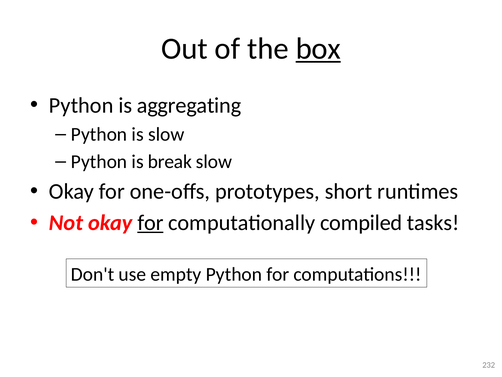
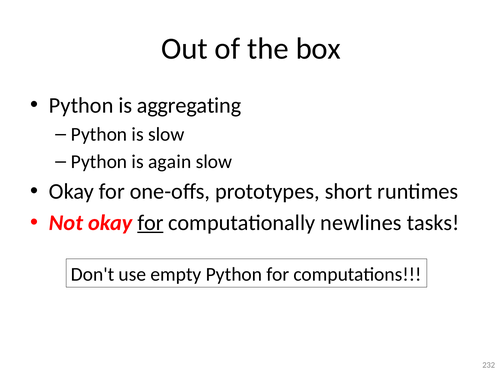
box underline: present -> none (318, 49)
break: break -> again (170, 161)
compiled: compiled -> newlines (361, 223)
